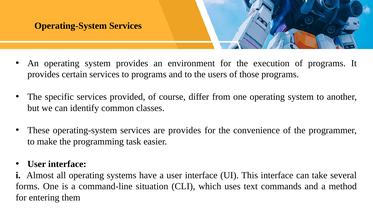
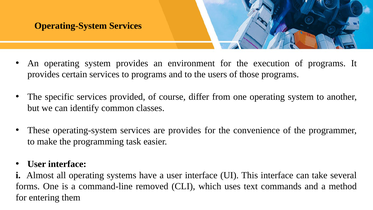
situation: situation -> removed (152, 186)
